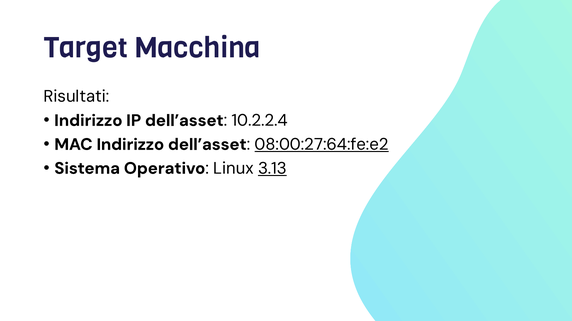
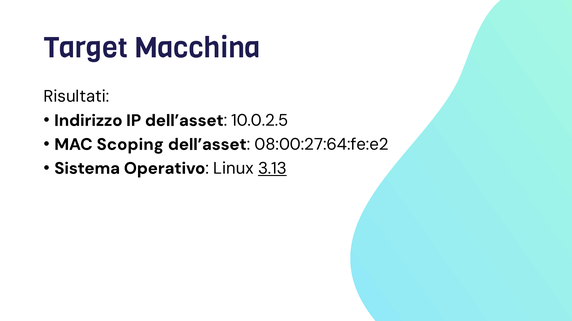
10.2.2.4: 10.2.2.4 -> 10.0.2.5 (260, 121)
MAC Indirizzo: Indirizzo -> Scoping (130, 145)
08:00:27:64:fe:e2 underline: present -> none (322, 145)
